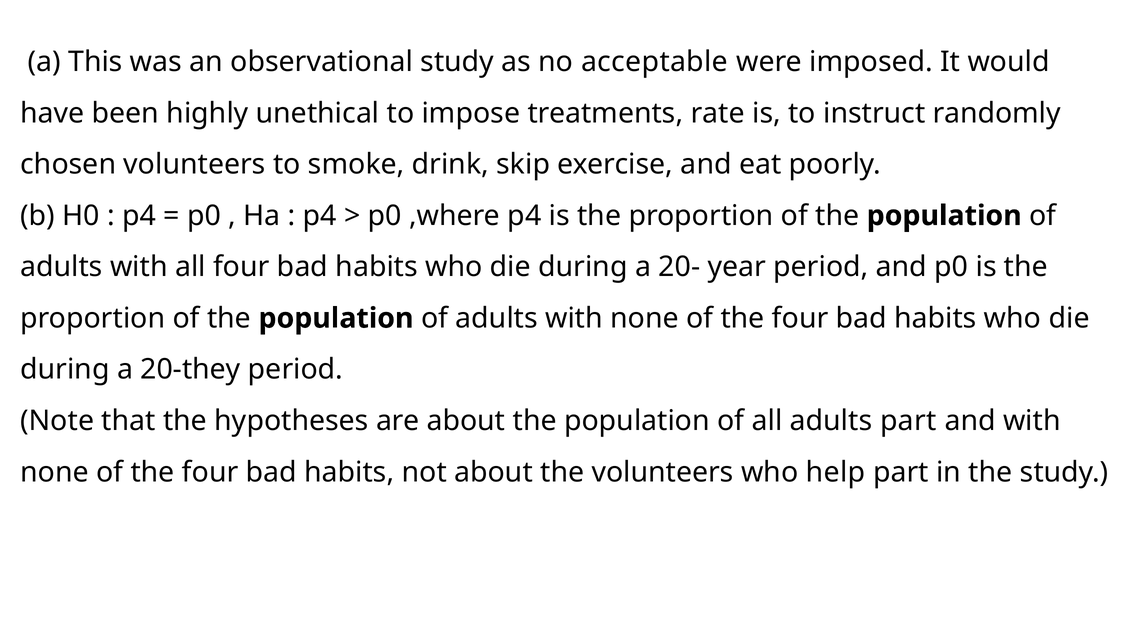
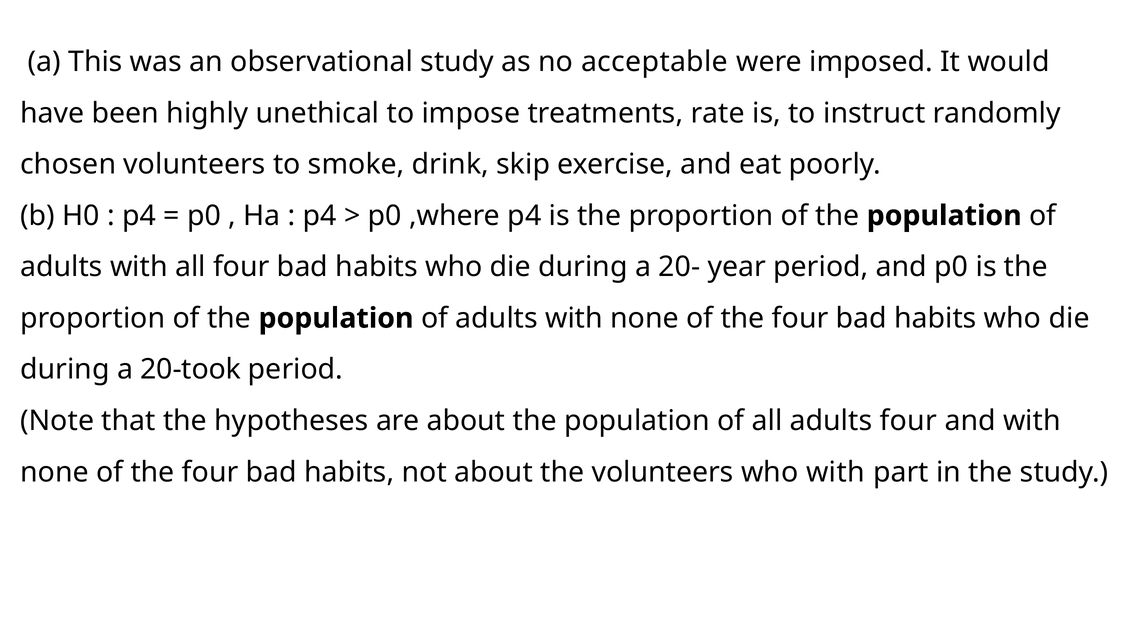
20-they: 20-they -> 20-took (191, 370)
adults part: part -> four (908, 421)
who help: help -> with (836, 472)
